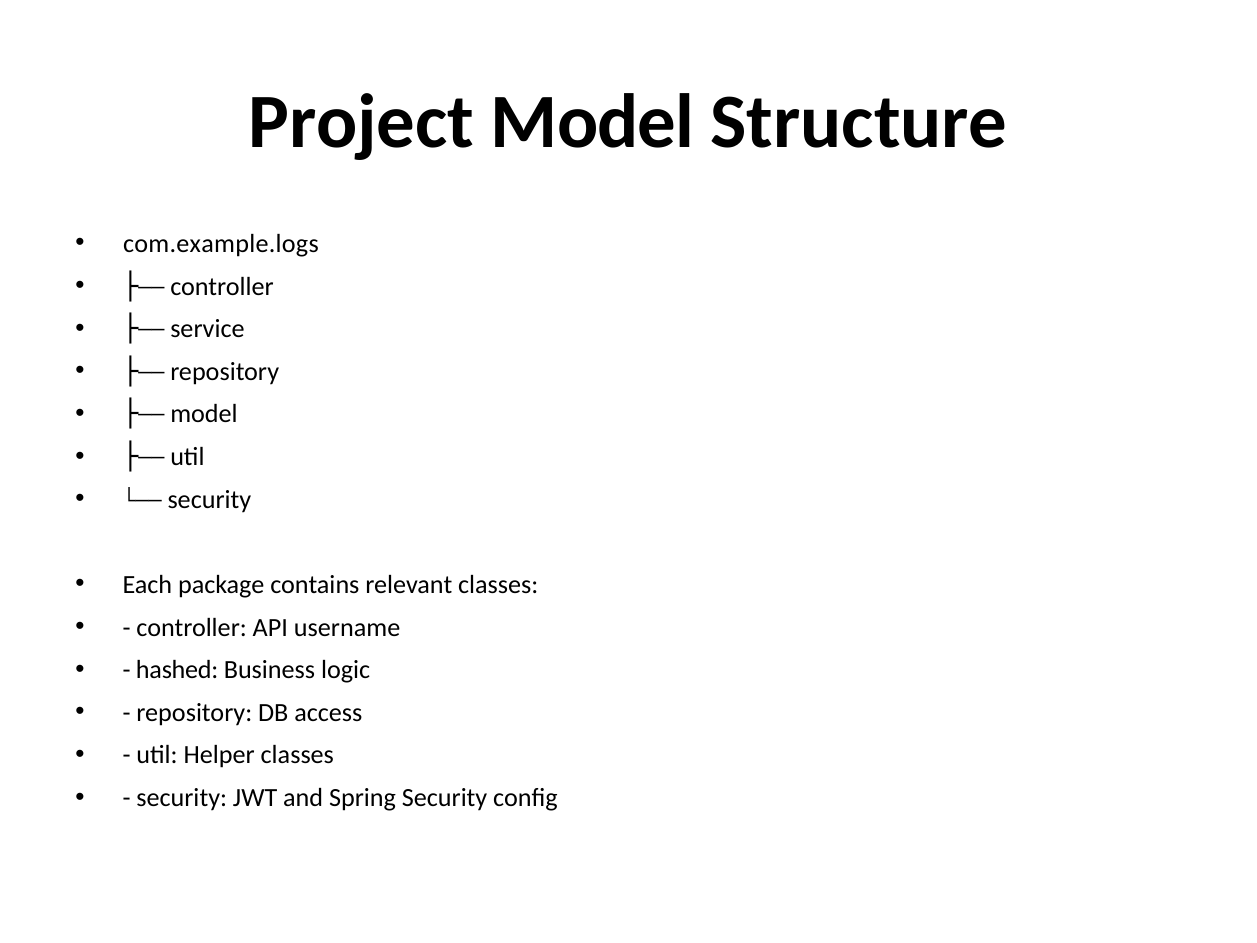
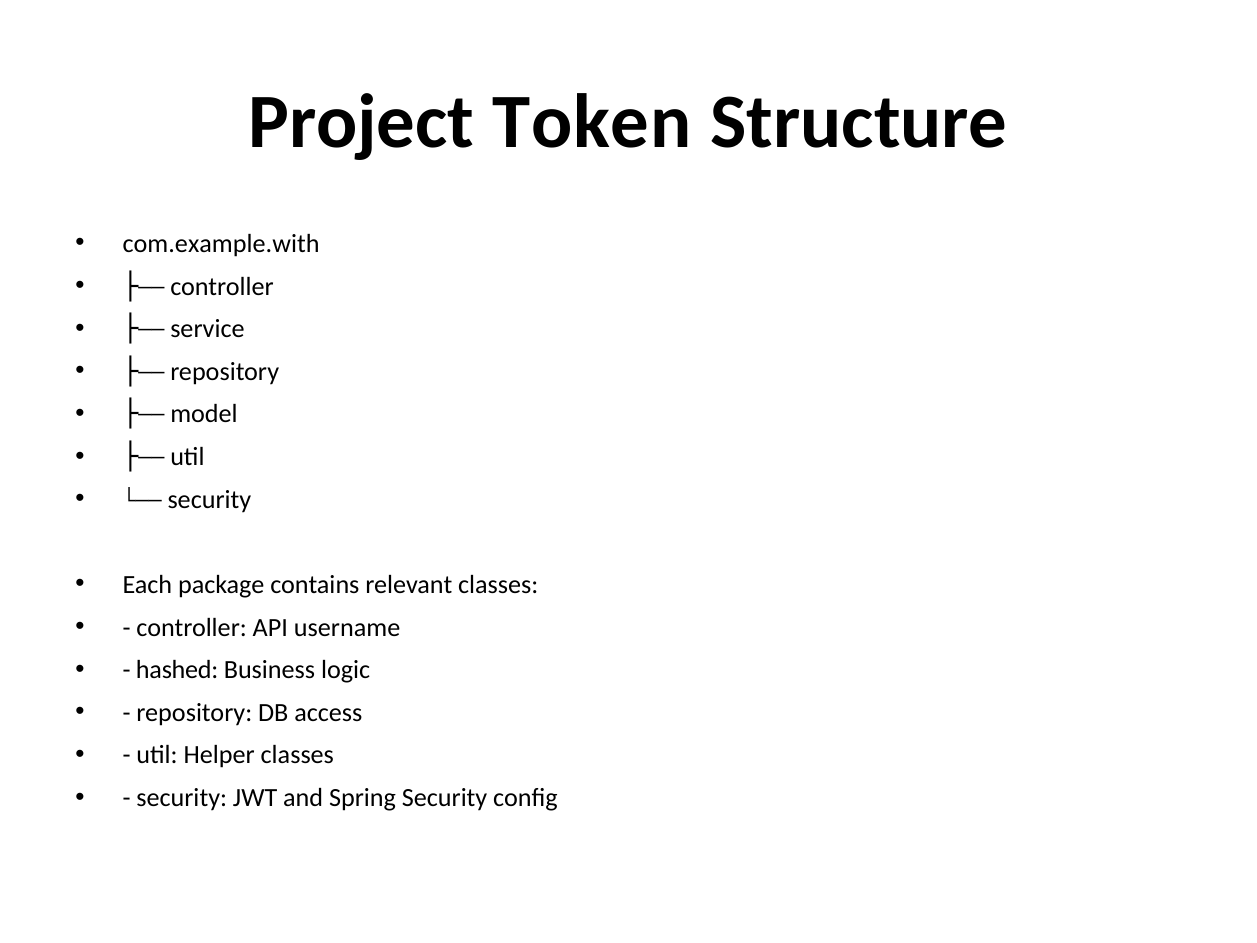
Project Model: Model -> Token (592, 122)
com.example.logs: com.example.logs -> com.example.with (221, 244)
